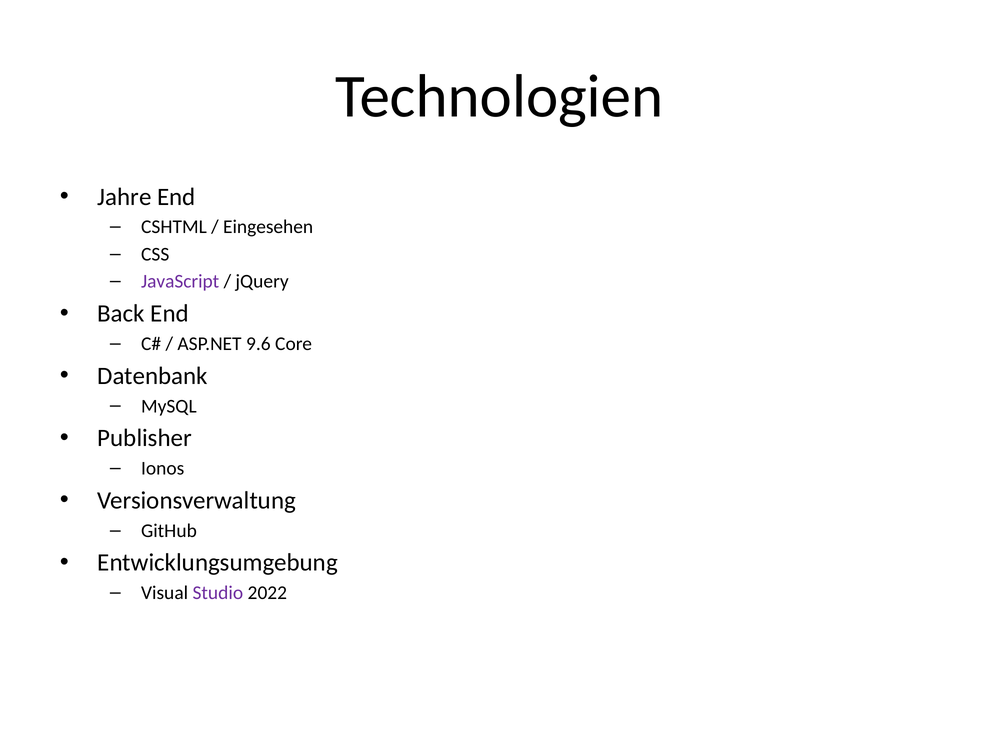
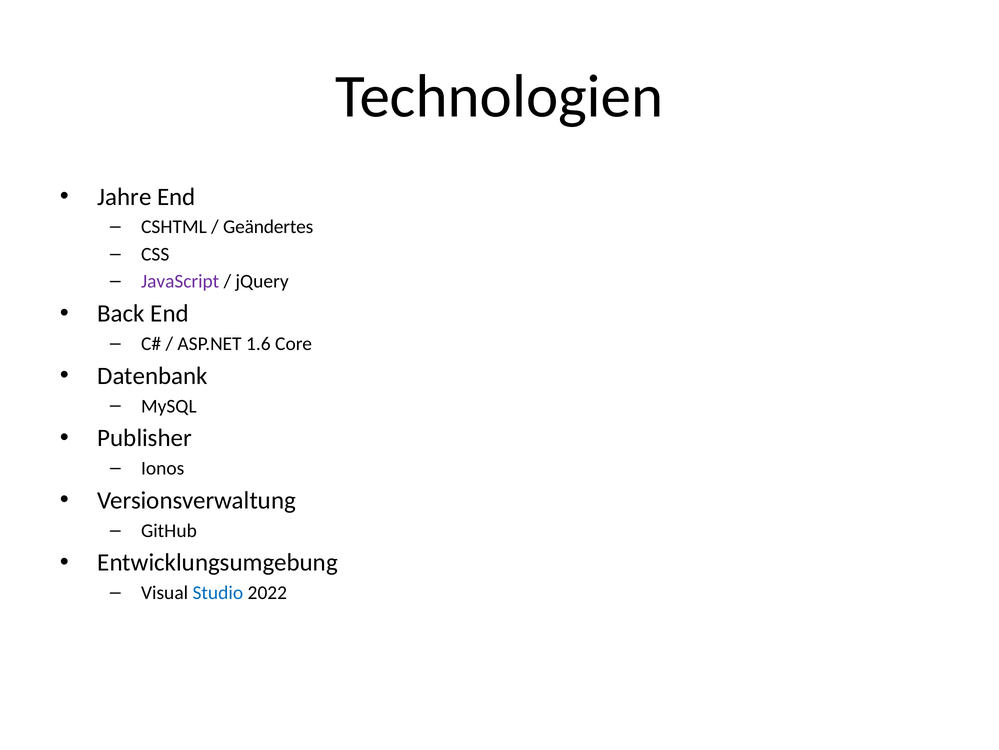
Eingesehen: Eingesehen -> Geändertes (268, 227)
9.6: 9.6 -> 1.6 (258, 343)
Studio colour: purple -> blue (218, 592)
